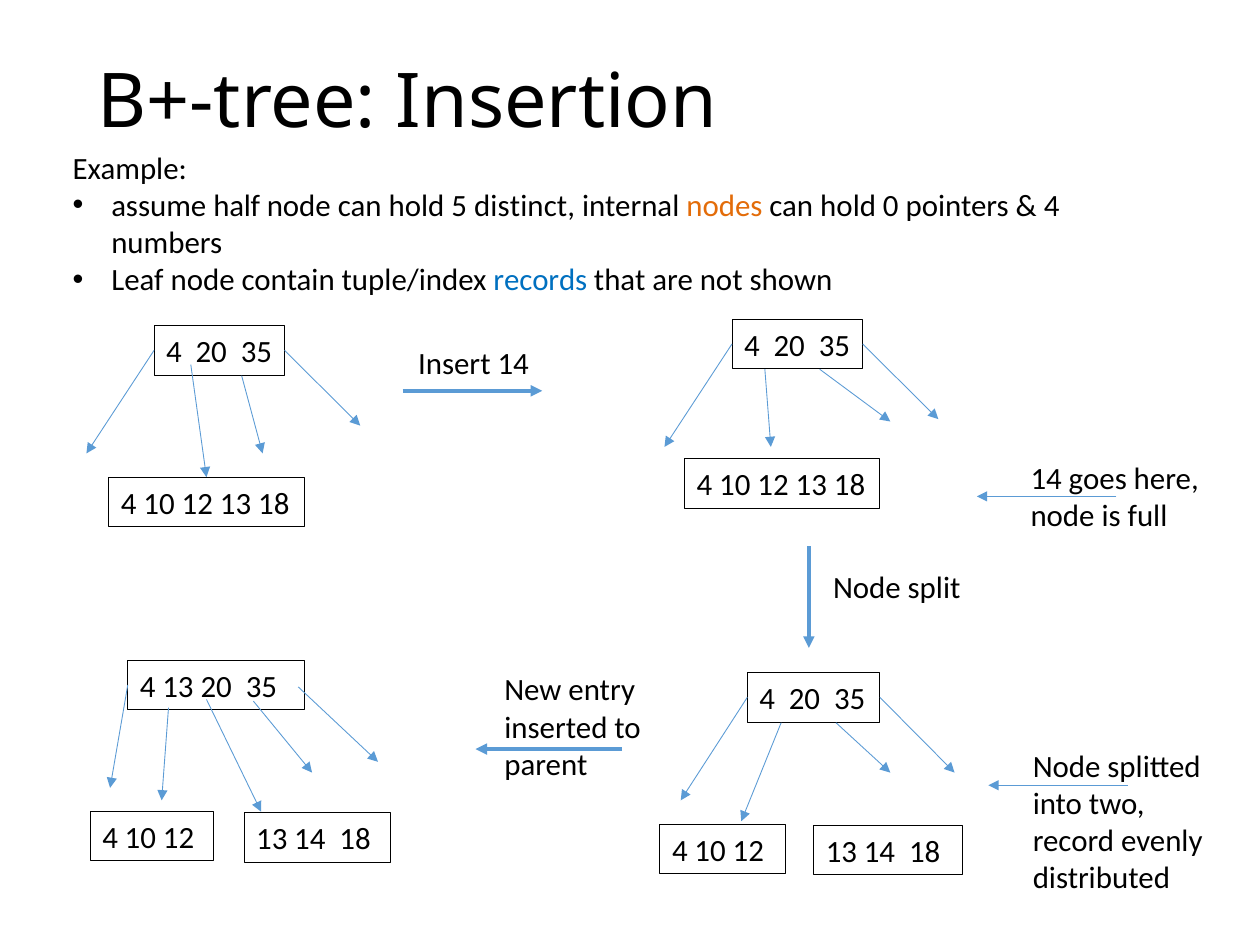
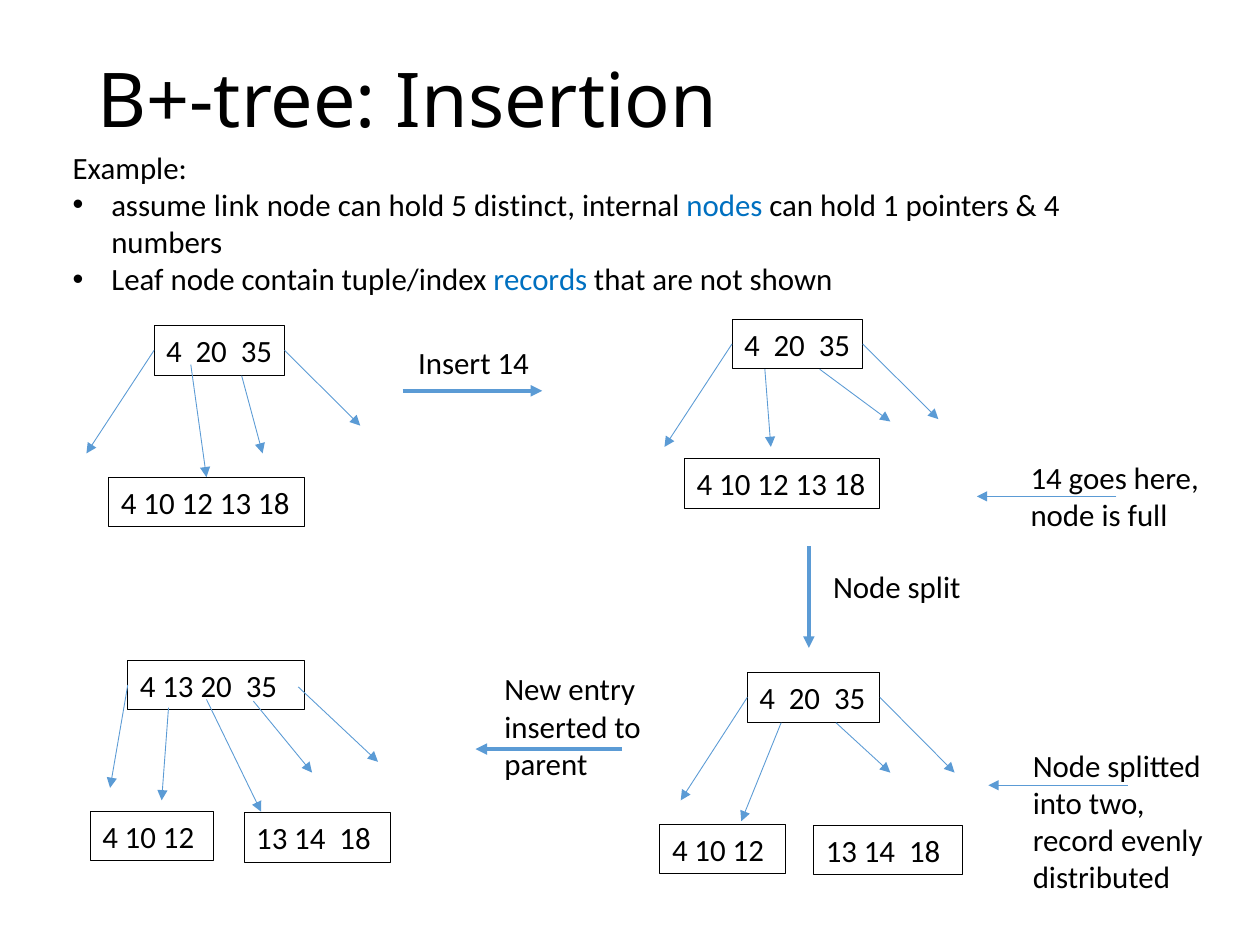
half: half -> link (236, 206)
nodes colour: orange -> blue (724, 206)
0: 0 -> 1 (891, 206)
